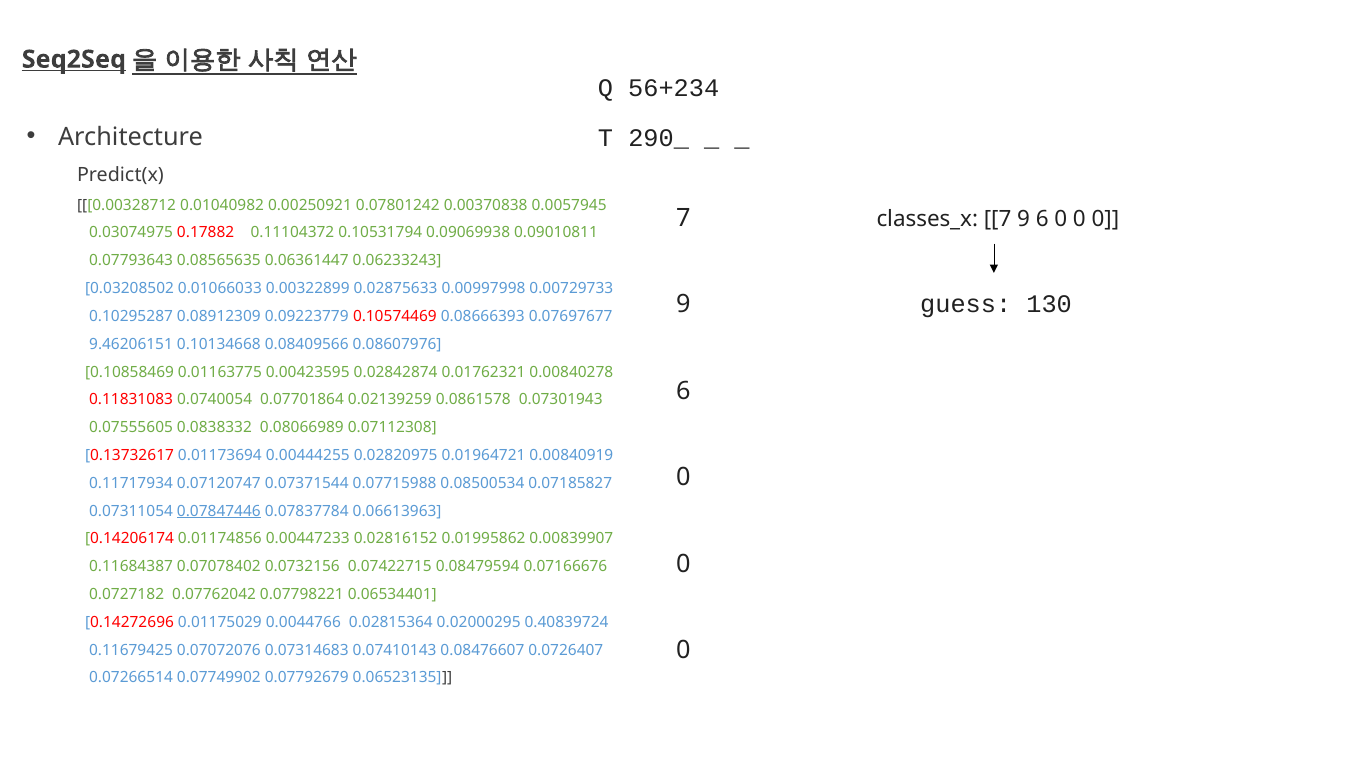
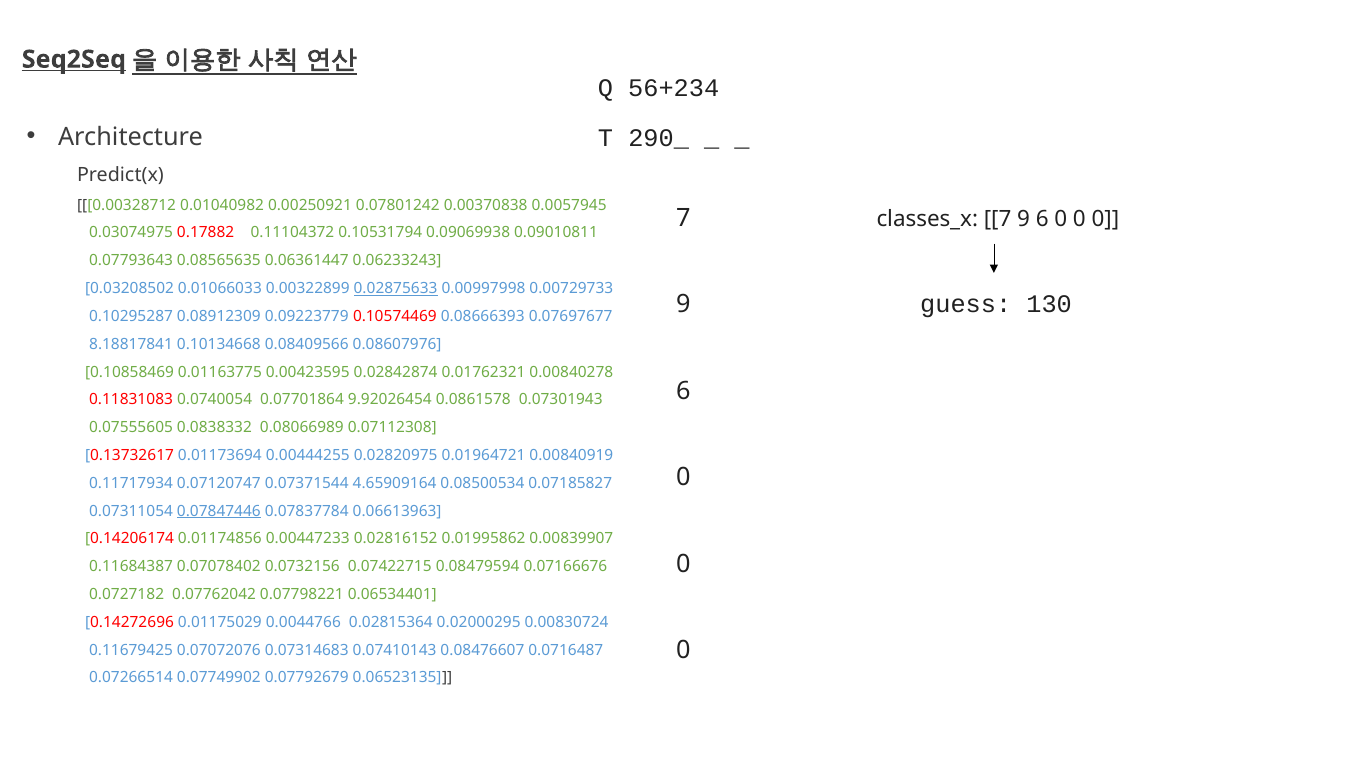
0.02875633 underline: none -> present (396, 289)
9.46206151: 9.46206151 -> 8.18817841 (131, 344)
0.02139259: 0.02139259 -> 9.92026454 (390, 400)
0.07715988: 0.07715988 -> 4.65909164 (395, 483)
0.40839724: 0.40839724 -> 0.00830724 (567, 622)
0.0726407: 0.0726407 -> 0.0716487 (566, 650)
